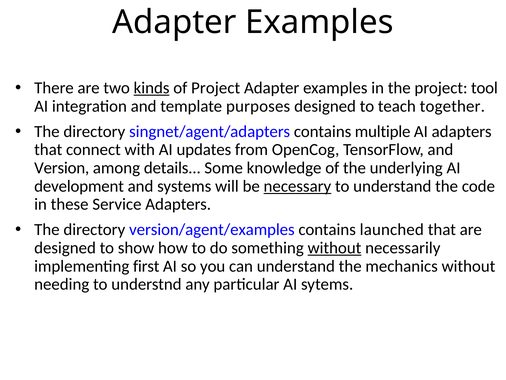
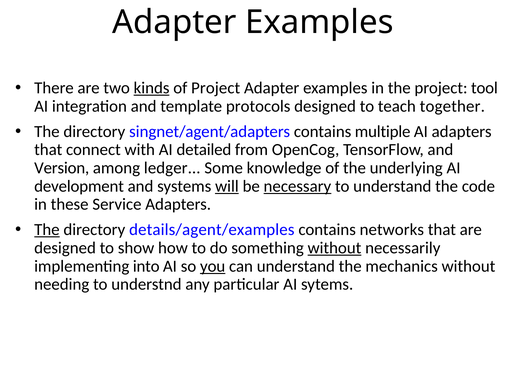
purposes: purposes -> protocols (258, 106)
updates: updates -> detailed (204, 149)
details: details -> ledger (172, 168)
will underline: none -> present (227, 186)
The underline: none -> present (47, 229)
version/agent/examples: version/agent/examples -> details/agent/examples (212, 229)
launched: launched -> networks (392, 229)
first: first -> into (146, 266)
you underline: none -> present (213, 266)
